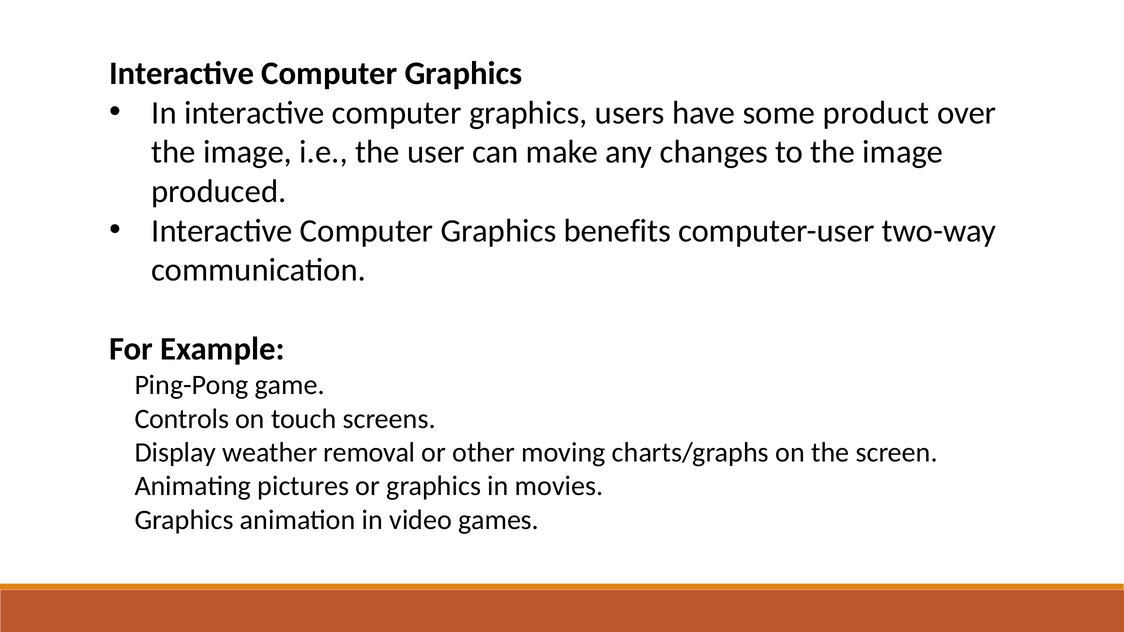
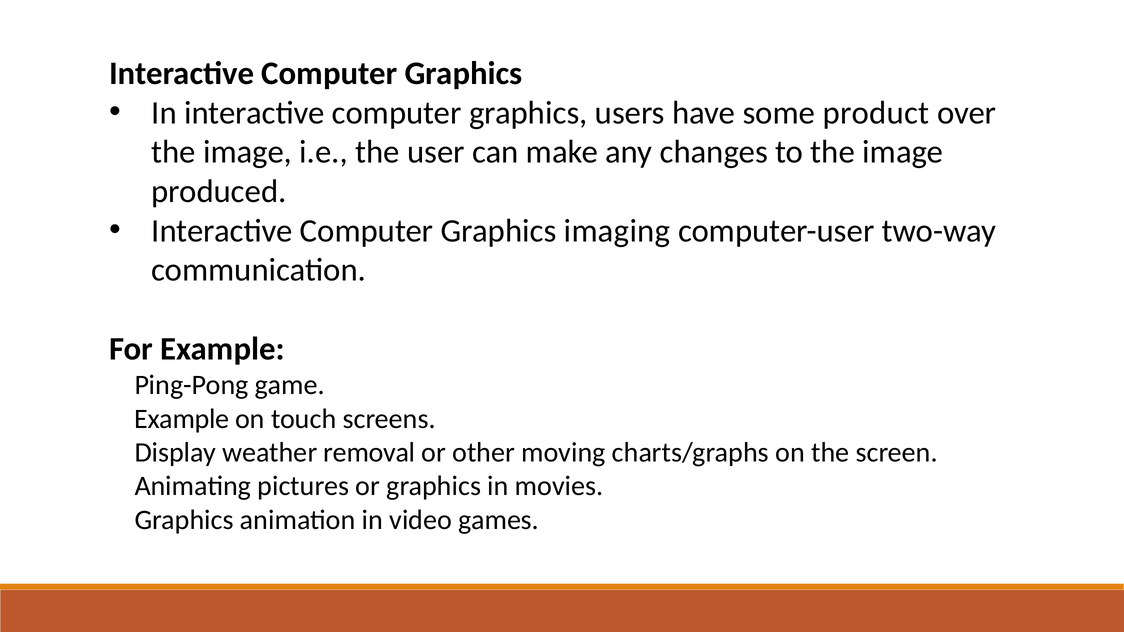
benefits: benefits -> imaging (617, 231)
Controls: Controls -> Example (182, 419)
